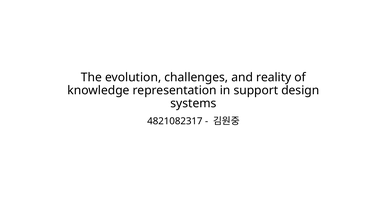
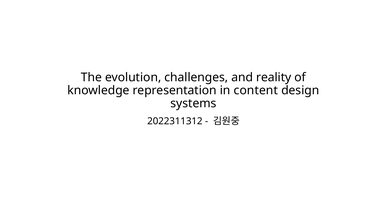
support: support -> content (256, 90)
4821082317: 4821082317 -> 2022311312 (175, 121)
